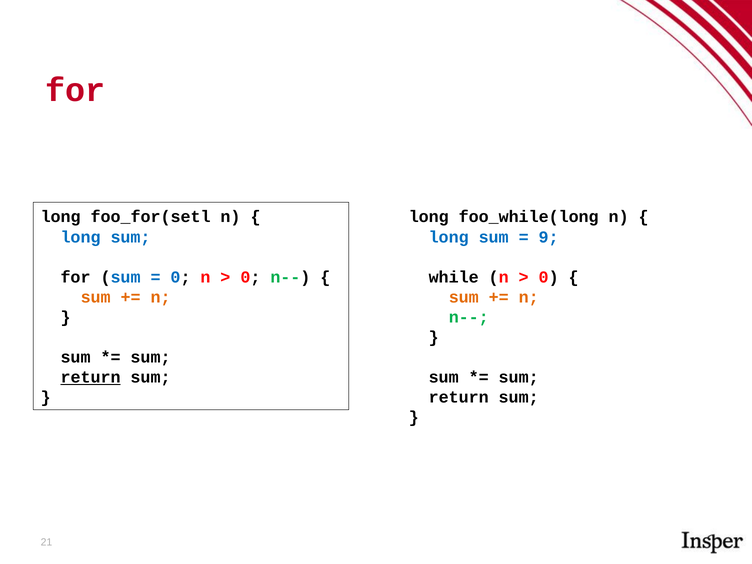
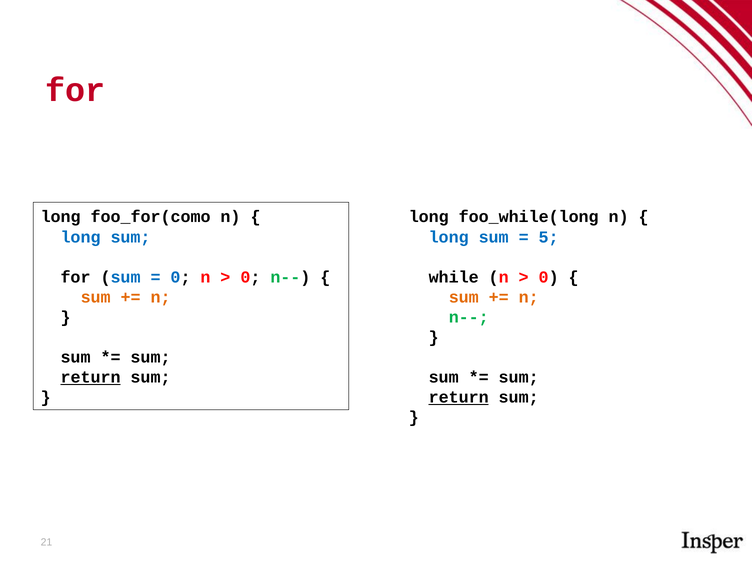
foo_for(setl: foo_for(setl -> foo_for(como (151, 217)
9: 9 -> 5 (549, 237)
return underline: none -> present (459, 397)
